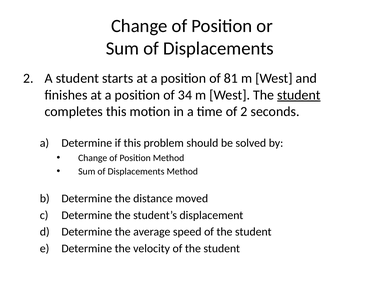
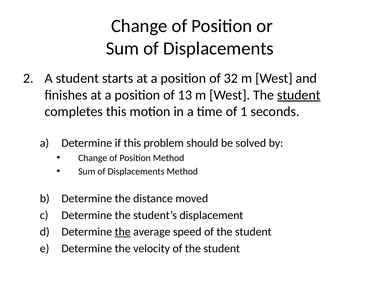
81: 81 -> 32 (231, 78)
34: 34 -> 13 (185, 95)
of 2: 2 -> 1 (244, 112)
the underline: none -> present (123, 232)
